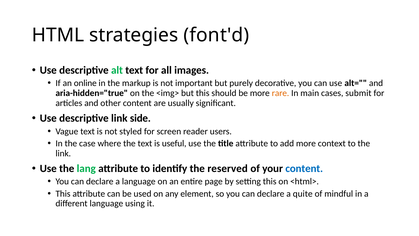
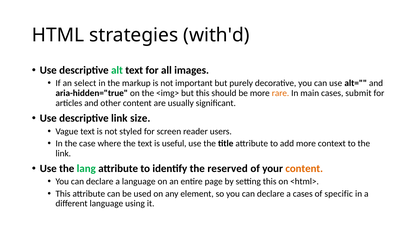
font'd: font'd -> with'd (216, 35)
online: online -> select (85, 83)
side: side -> size (140, 118)
content colour: blue -> orange (304, 168)
a quite: quite -> cases (303, 193)
mindful: mindful -> specific (339, 193)
